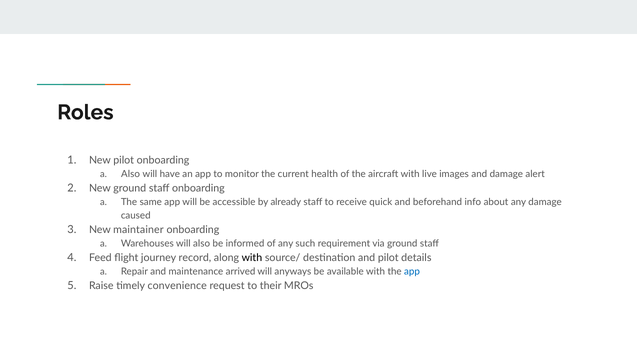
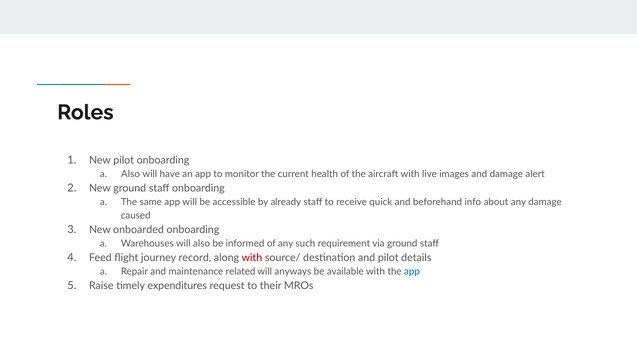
maintainer: maintainer -> onboarded (138, 230)
with colour: black -> red (252, 258)
arrived: arrived -> related (241, 272)
convenience: convenience -> expenditures (177, 286)
